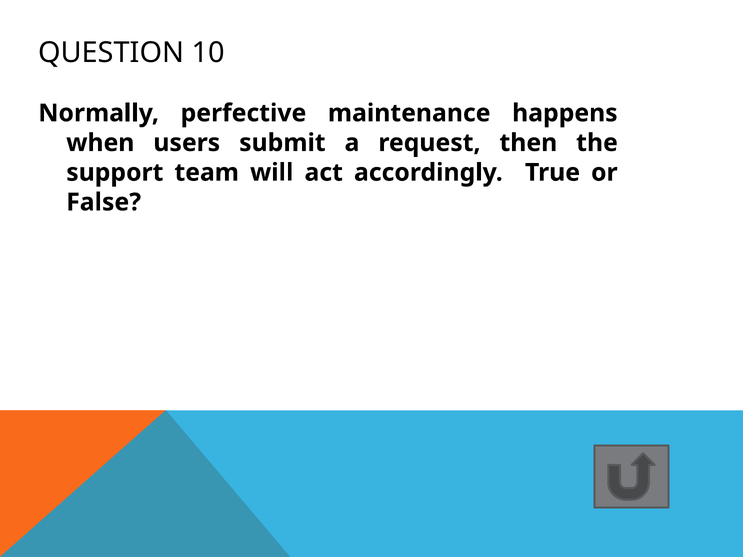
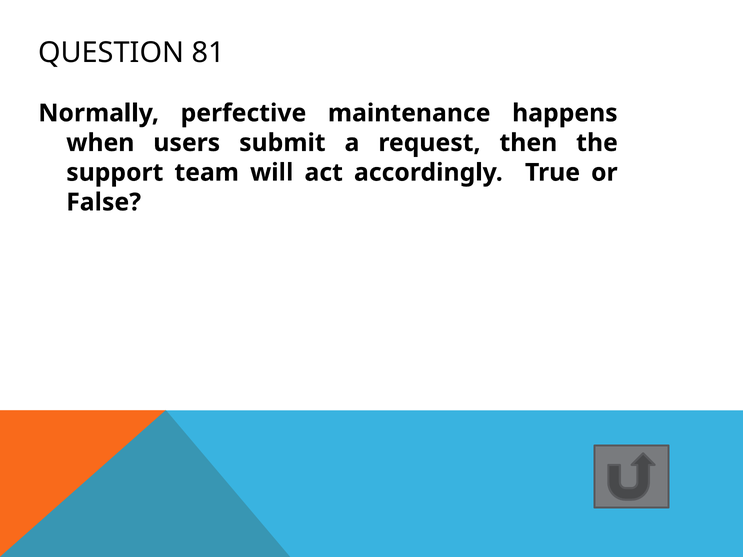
10: 10 -> 81 (208, 53)
